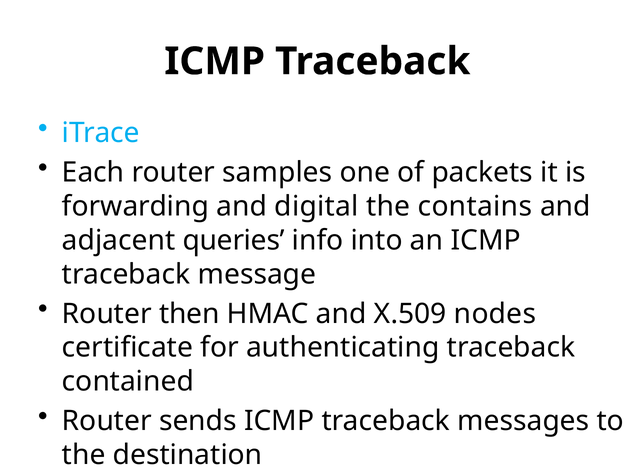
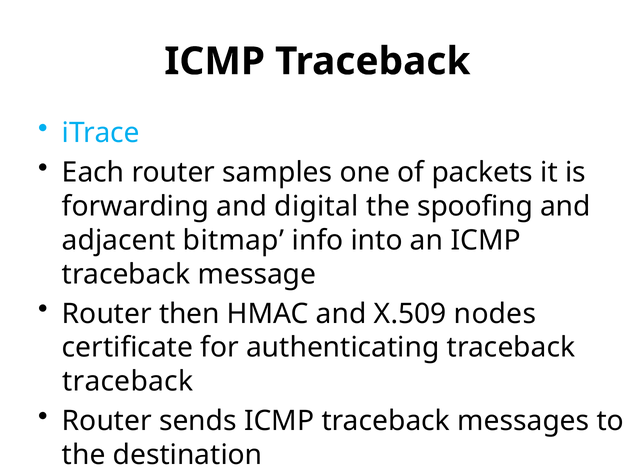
contains: contains -> spoofing (475, 207)
queries: queries -> bitmap (233, 240)
contained: contained -> traceback (128, 382)
